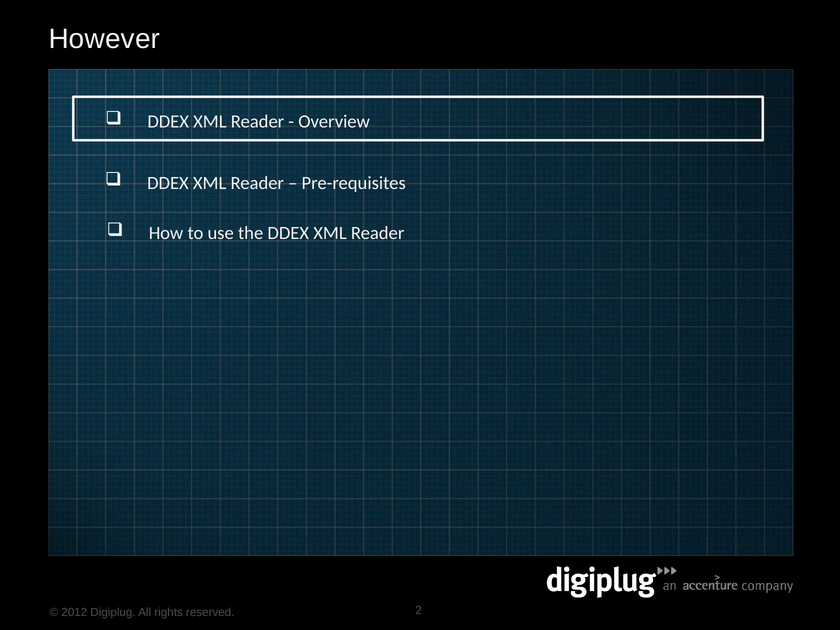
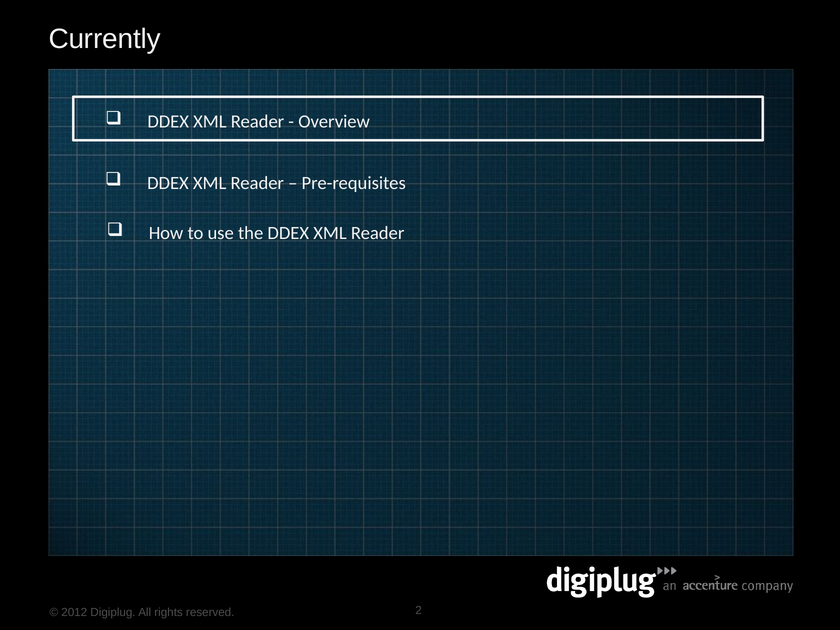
However: However -> Currently (105, 39)
